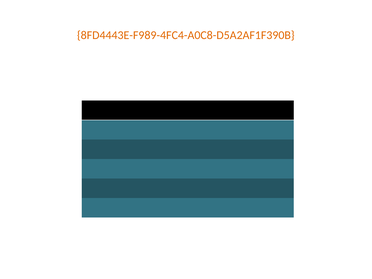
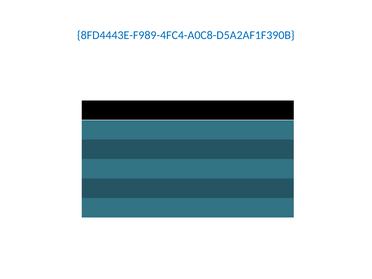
8FD4443E-F989-4FC4-A0C8-D5A2AF1F390B colour: orange -> blue (186, 35)
